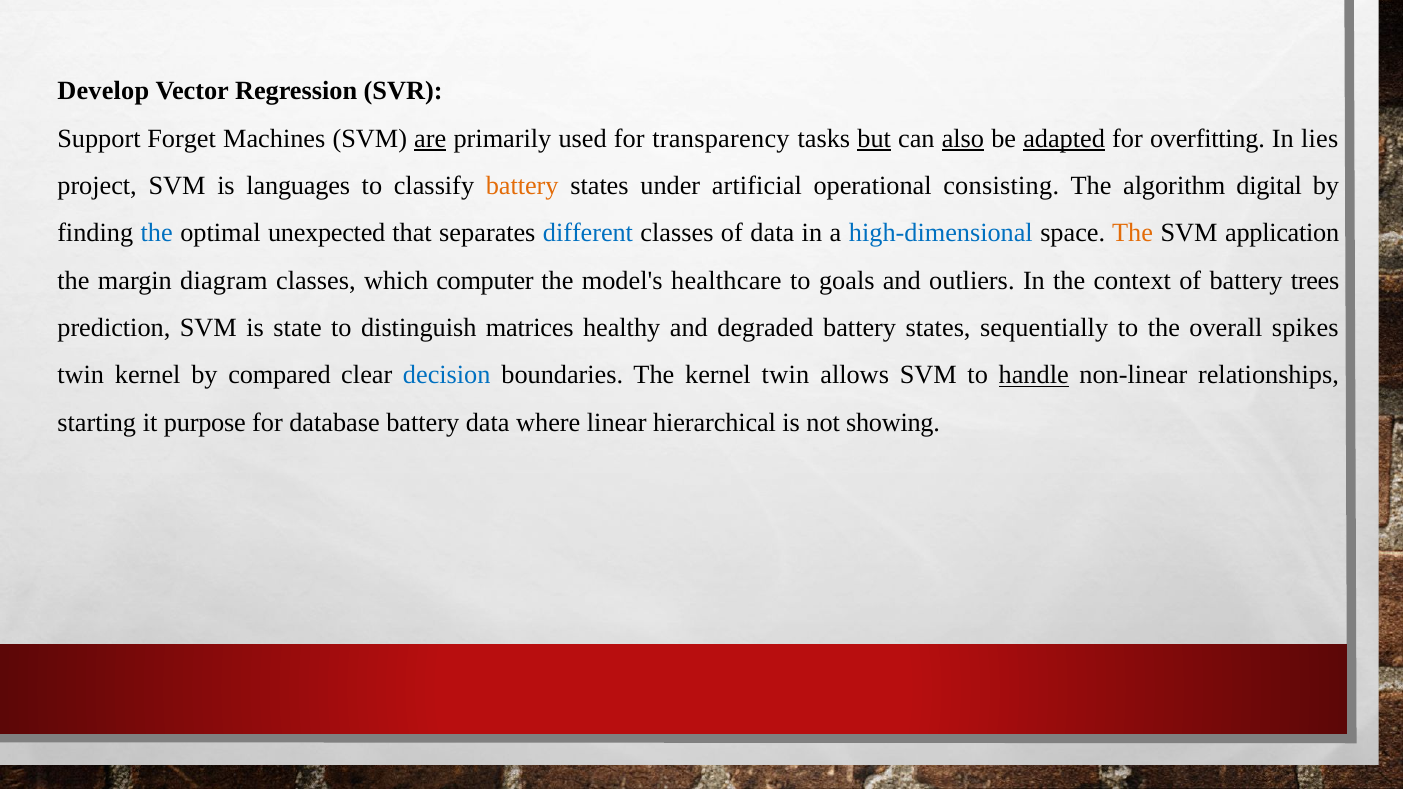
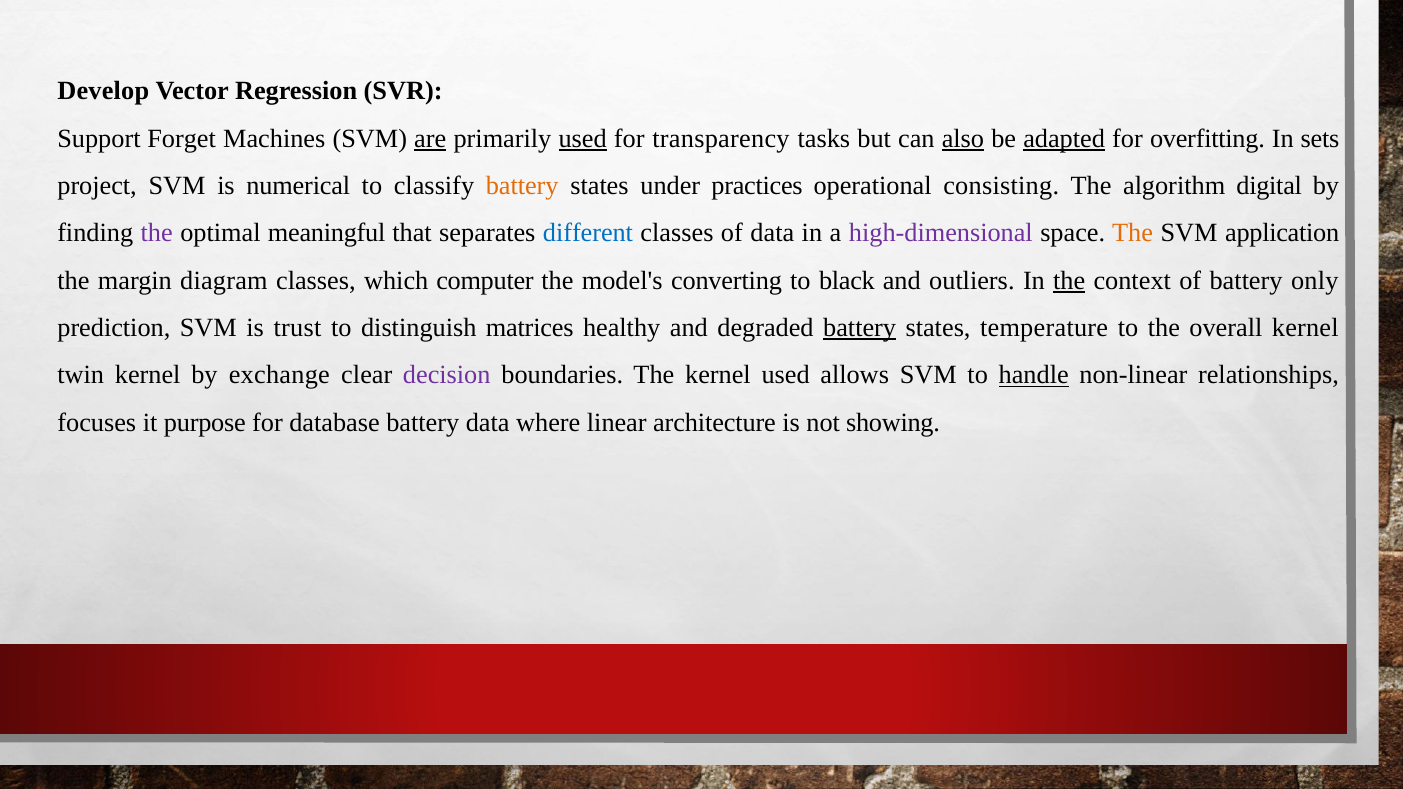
used underline: none -> present (583, 139)
but underline: present -> none (874, 139)
lies: lies -> sets (1320, 139)
languages: languages -> numerical (298, 186)
artificial: artificial -> practices (757, 186)
the colour: blue -> purple (157, 233)
unexpected: unexpected -> meaningful (327, 233)
high-dimensional colour: blue -> purple (941, 233)
healthcare: healthcare -> converting (726, 281)
goals: goals -> black (847, 281)
the underline: none -> present (1069, 281)
trees: trees -> only (1315, 281)
state: state -> trust (297, 328)
battery underline: none -> present (860, 328)
sequentially: sequentially -> temperature (1044, 328)
overall spikes: spikes -> kernel (1305, 328)
compared: compared -> exchange (279, 375)
decision colour: blue -> purple (447, 375)
kernel twin: twin -> used (786, 375)
starting: starting -> focuses (97, 423)
hierarchical: hierarchical -> architecture (715, 423)
